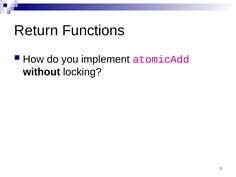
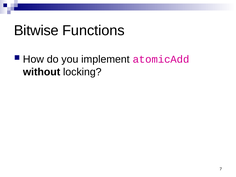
Return: Return -> Bitwise (36, 31)
